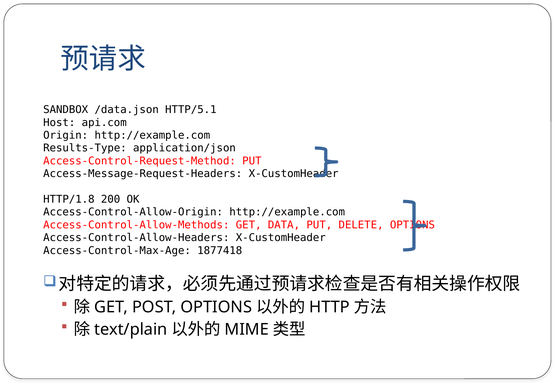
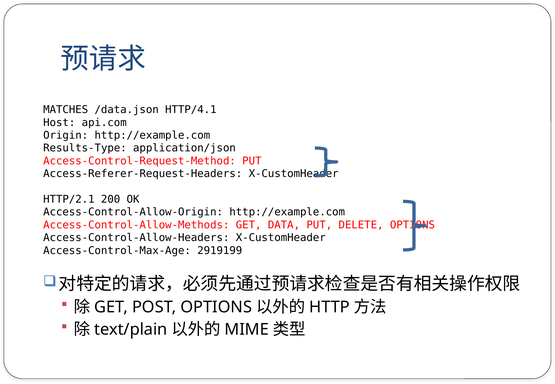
SANDBOX: SANDBOX -> MATCHES (66, 110)
HTTP/5.1: HTTP/5.1 -> HTTP/4.1 (191, 110)
Access-Message-Request-Headers: Access-Message-Request-Headers -> Access-Referer-Request-Headers (143, 174)
HTTP/1.8: HTTP/1.8 -> HTTP/2.1 (69, 199)
1877418: 1877418 -> 2919199 (220, 251)
